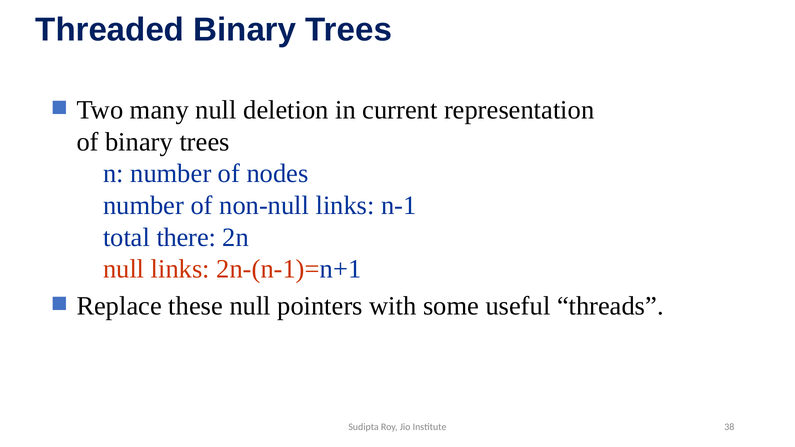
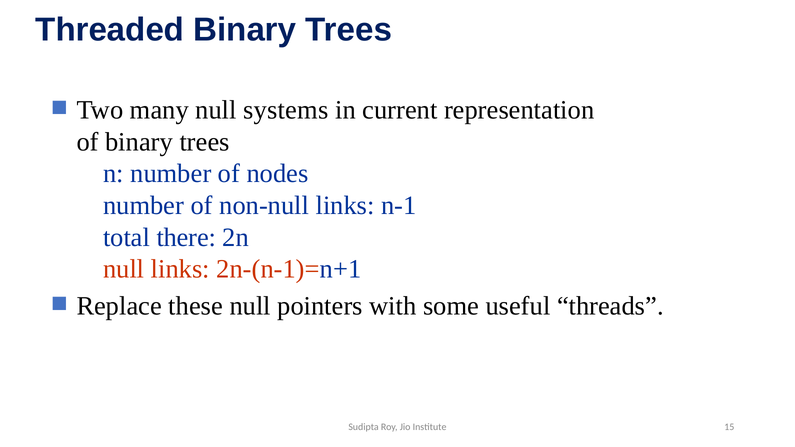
deletion: deletion -> systems (286, 110)
38: 38 -> 15 (729, 427)
